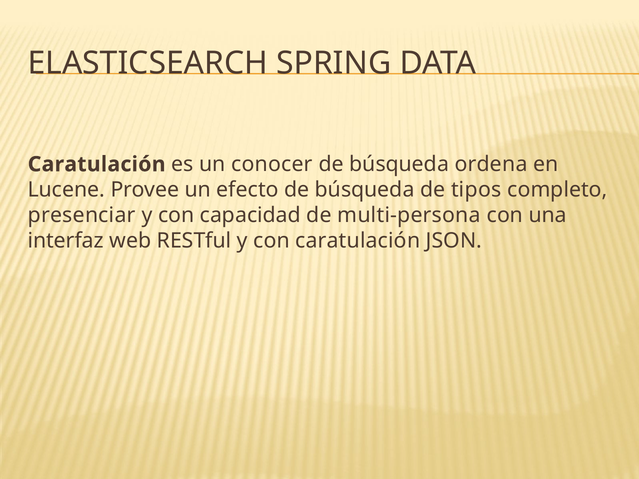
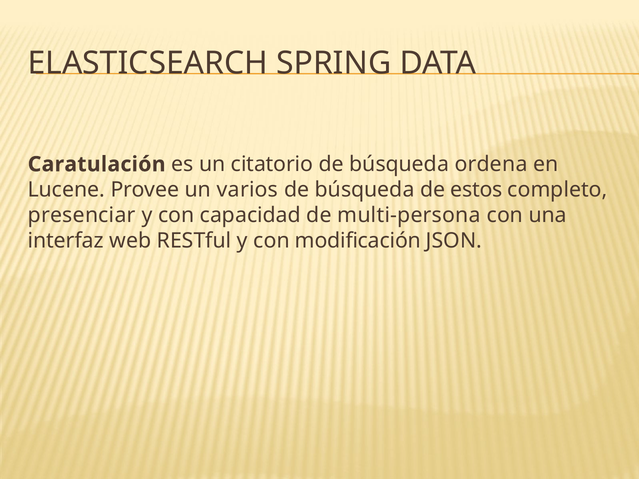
conocer: conocer -> citatorio (272, 164)
efecto: efecto -> varios (247, 190)
tipos: tipos -> estos (476, 190)
con caratulación: caratulación -> modificación (358, 241)
